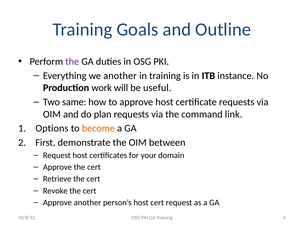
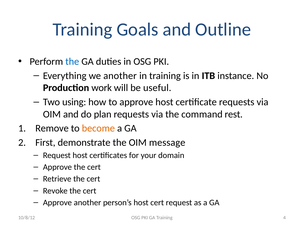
the colour: purple -> blue (72, 62)
same: same -> using (74, 102)
link: link -> rest (234, 114)
Options: Options -> Remove (52, 128)
between: between -> message (167, 143)
